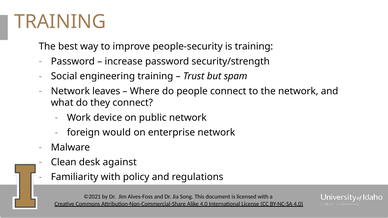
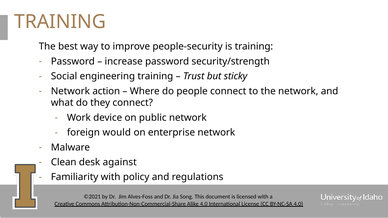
spam: spam -> sticky (236, 76)
leaves: leaves -> action (106, 91)
